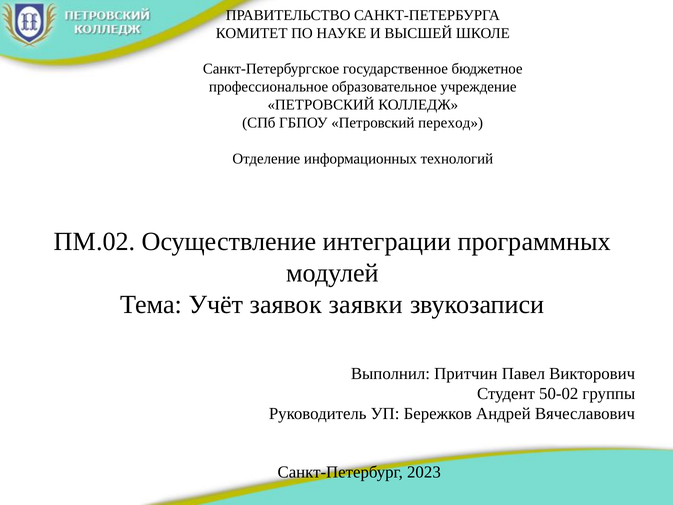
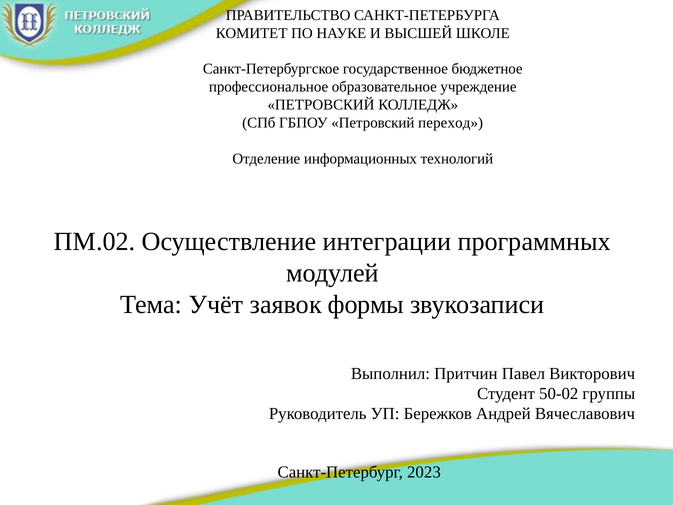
заявки: заявки -> формы (366, 304)
